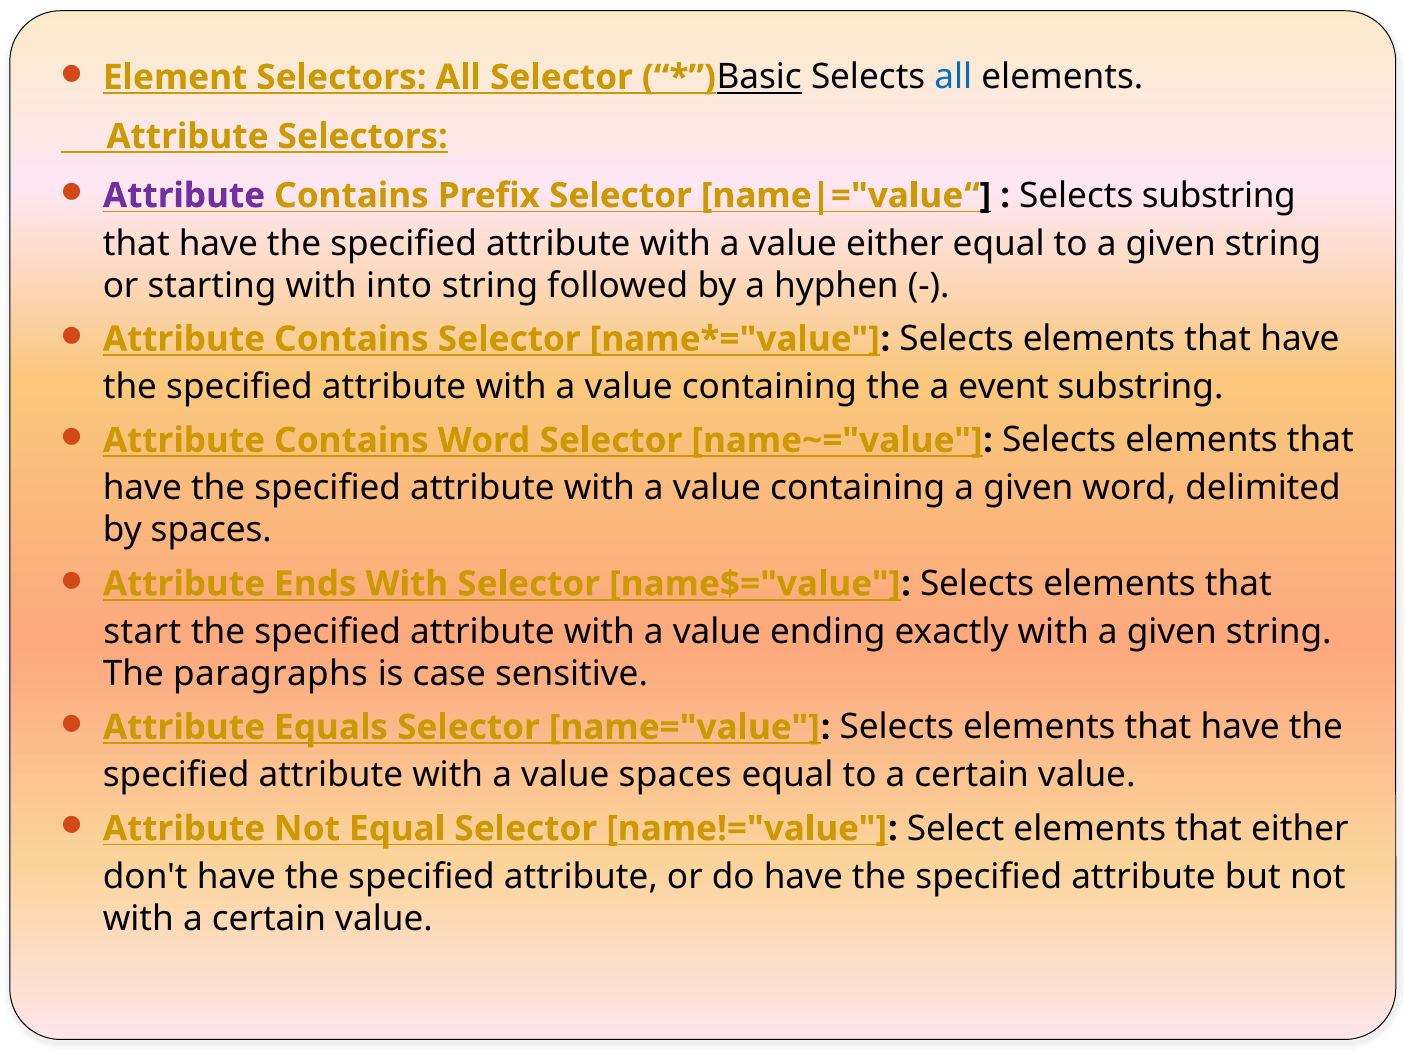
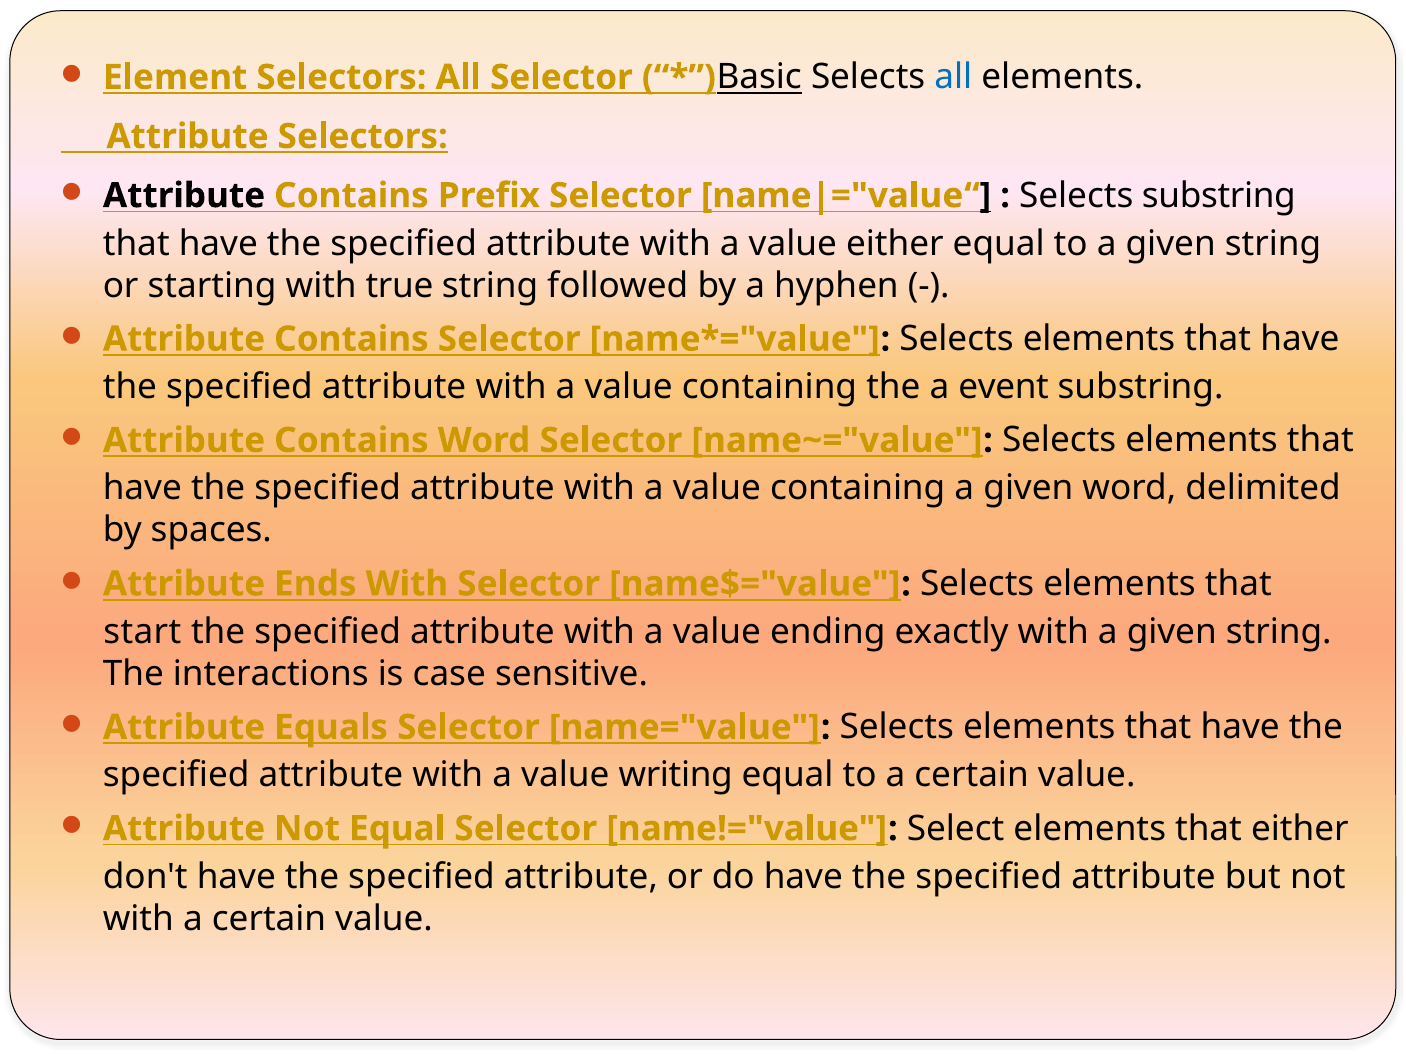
Attribute colour: purple -> black (184, 196)
into: into -> true (399, 286)
paragraphs: paragraphs -> interactions (271, 674)
value spaces: spaces -> writing (676, 775)
